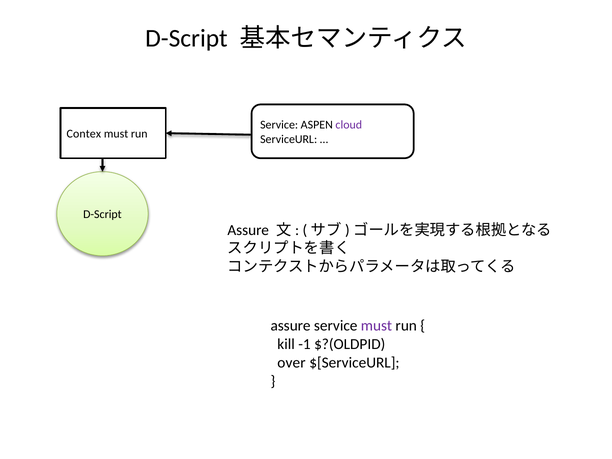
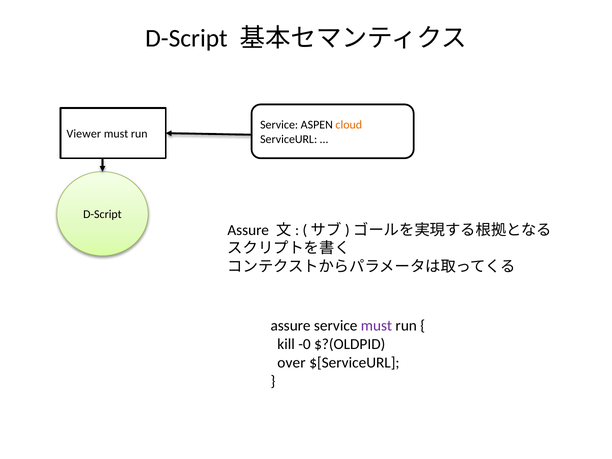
cloud colour: purple -> orange (349, 125)
Contex: Contex -> Viewer (84, 134)
-1: -1 -> -0 (304, 344)
